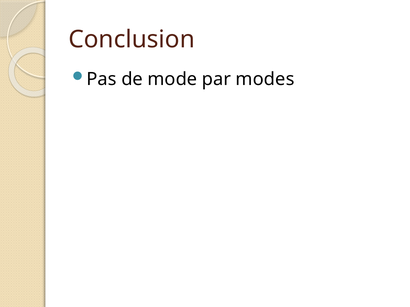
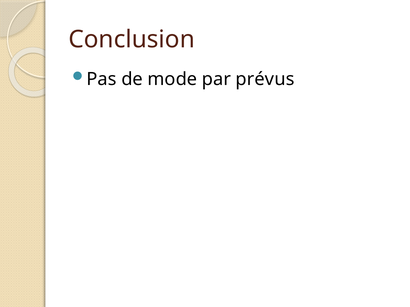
modes: modes -> prévus (265, 79)
